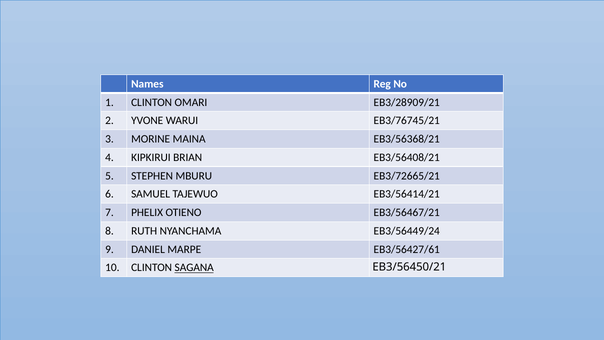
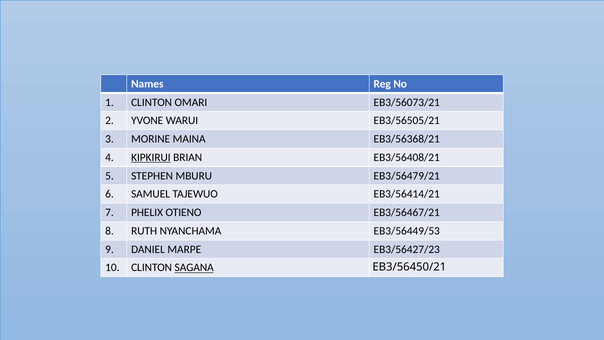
EB3/28909/21: EB3/28909/21 -> EB3/56073/21 (407, 102)
EB3/76745/21: EB3/76745/21 -> EB3/56505/21 (407, 121)
KIPKIRUI underline: none -> present (151, 157)
EB3/72665/21: EB3/72665/21 -> EB3/56479/21 (407, 176)
EB3/56449/24: EB3/56449/24 -> EB3/56449/53 (407, 231)
EB3/56427/61: EB3/56427/61 -> EB3/56427/23 (407, 249)
